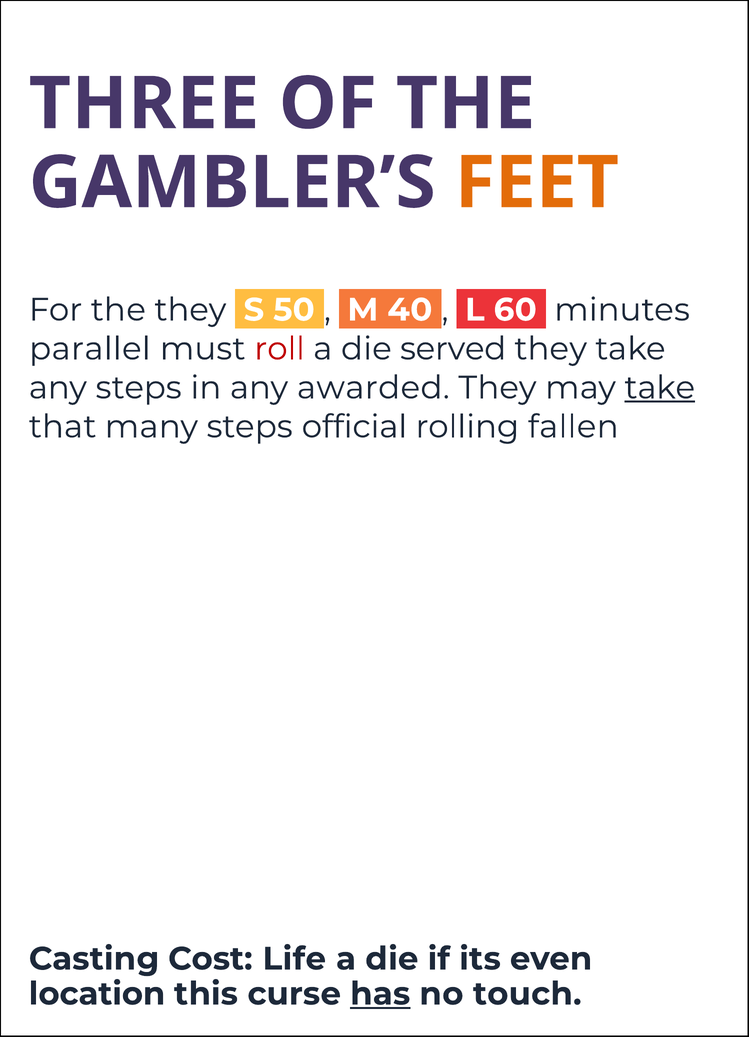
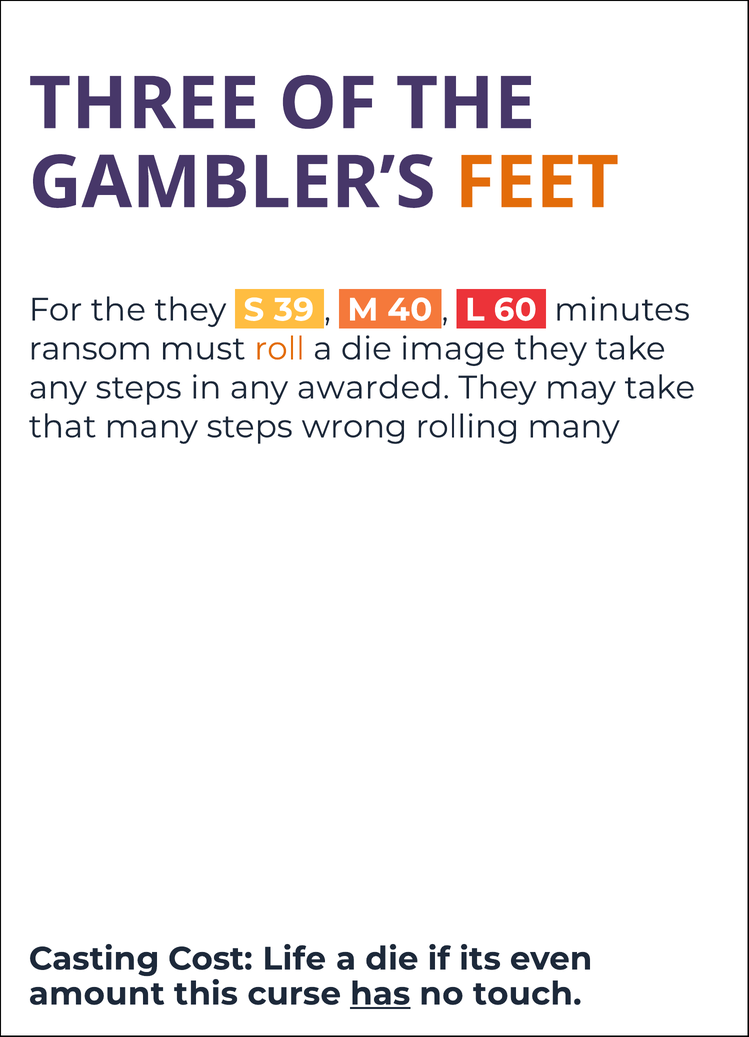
50: 50 -> 39 (294, 310)
parallel: parallel -> ransom (90, 349)
roll colour: red -> orange (280, 349)
served: served -> image (453, 349)
take underline: present -> none (660, 388)
official: official -> wrong (354, 427)
rolling fallen: fallen -> many (574, 427)
location: location -> amount (97, 994)
